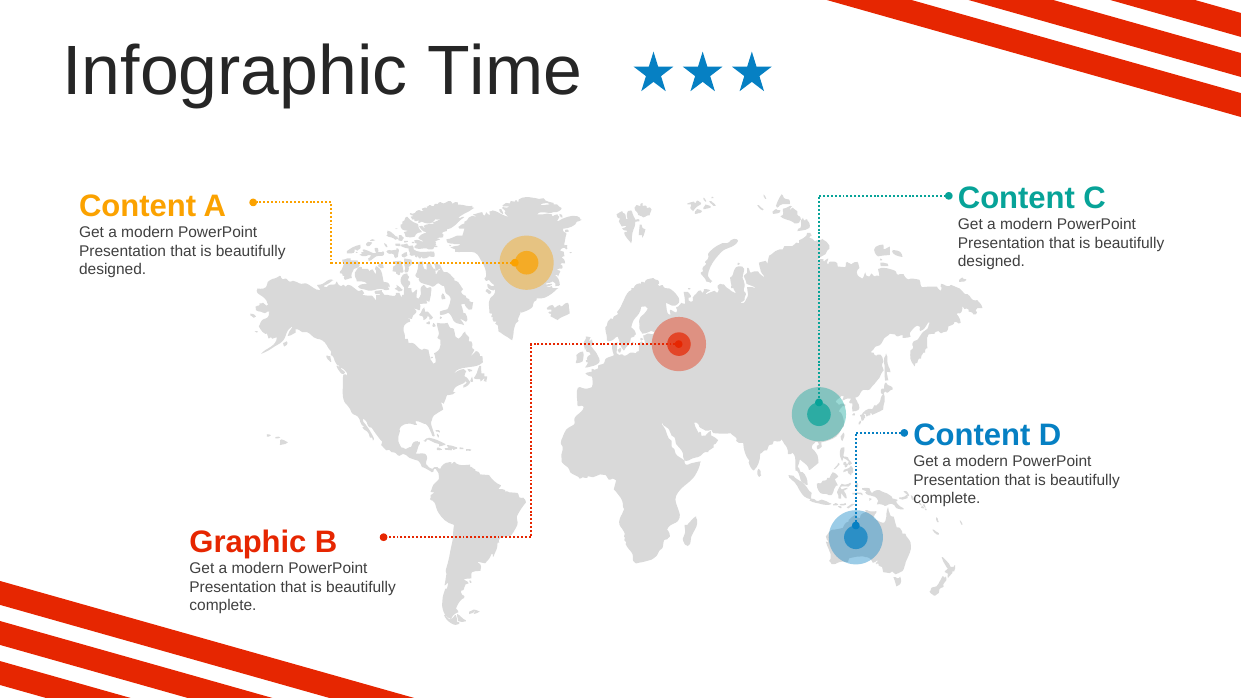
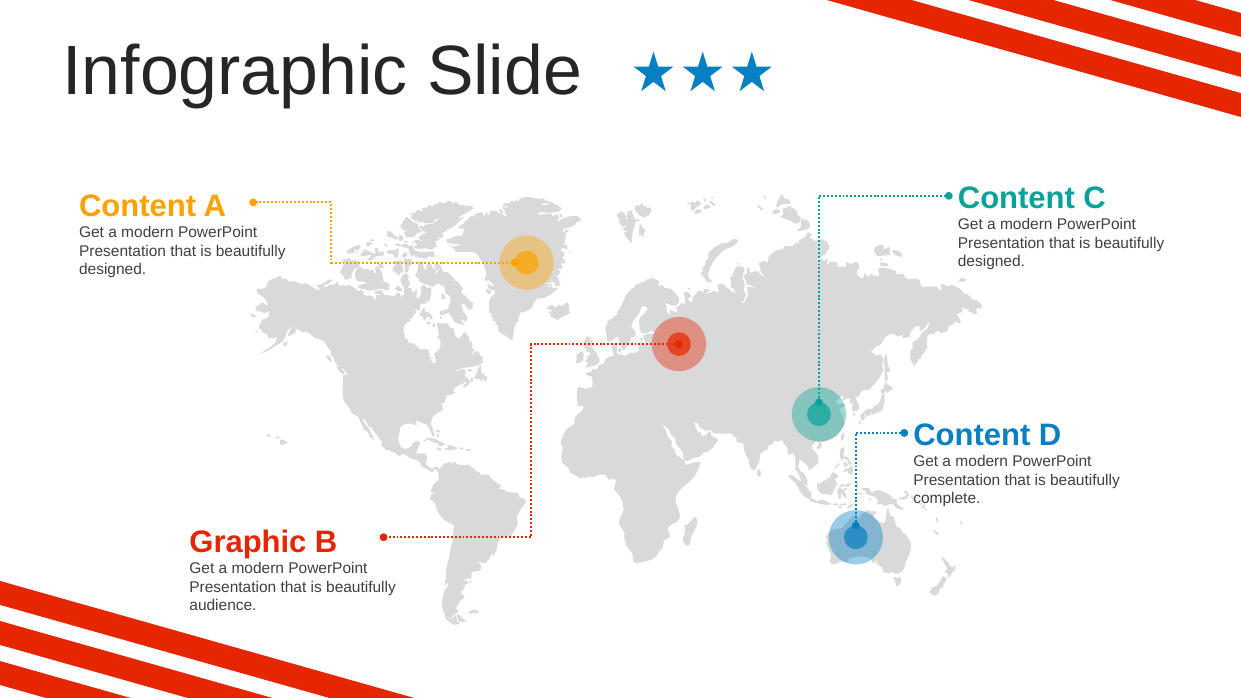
Time: Time -> Slide (505, 71)
complete: complete -> audience (223, 606)
